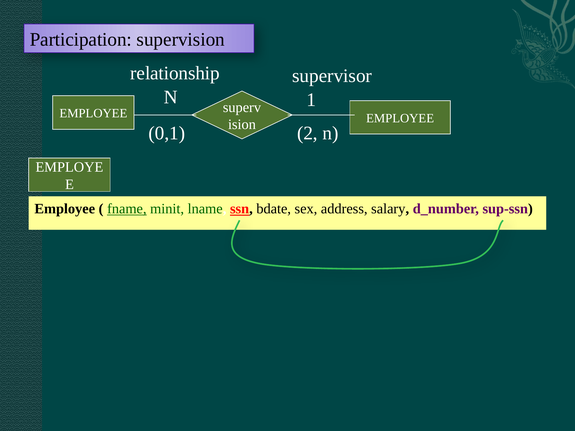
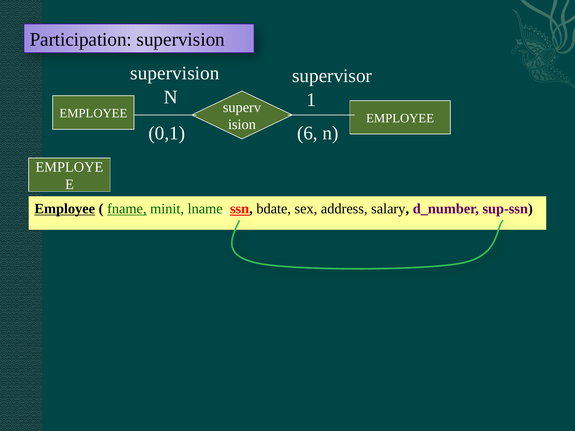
relationship: relationship -> supervision (175, 73)
2: 2 -> 6 (307, 133)
Employee underline: none -> present (65, 209)
